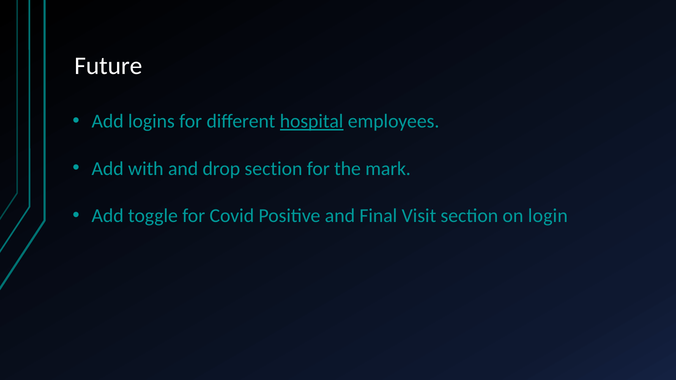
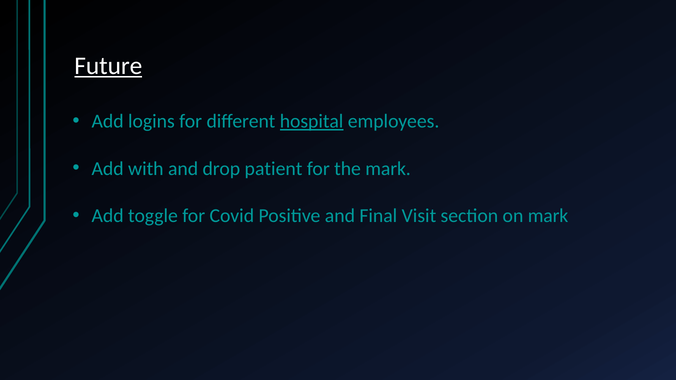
Future underline: none -> present (108, 66)
drop section: section -> patient (274, 169)
on login: login -> mark (548, 216)
